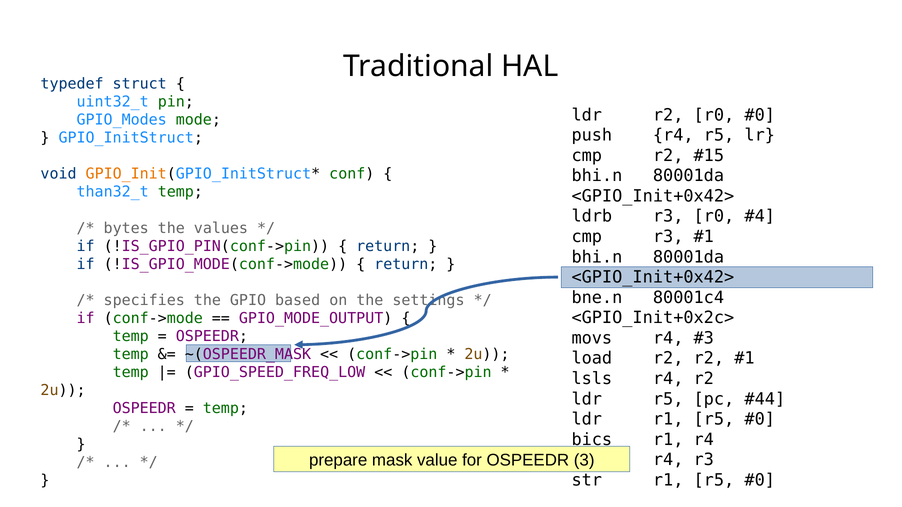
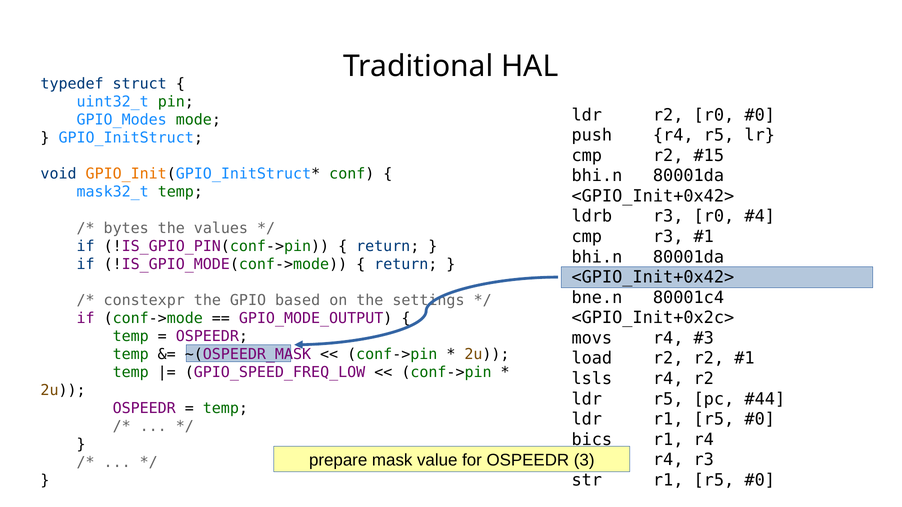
than32_t: than32_t -> mask32_t (113, 192)
specifies: specifies -> constexpr (144, 300)
